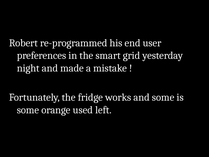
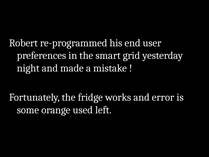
and some: some -> error (163, 97)
